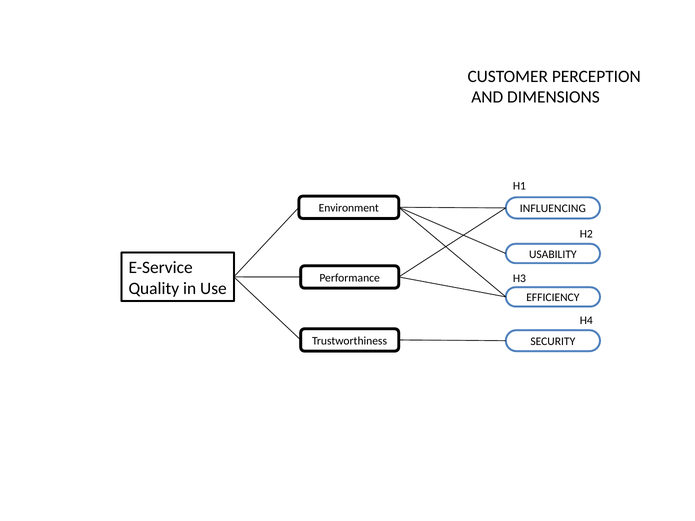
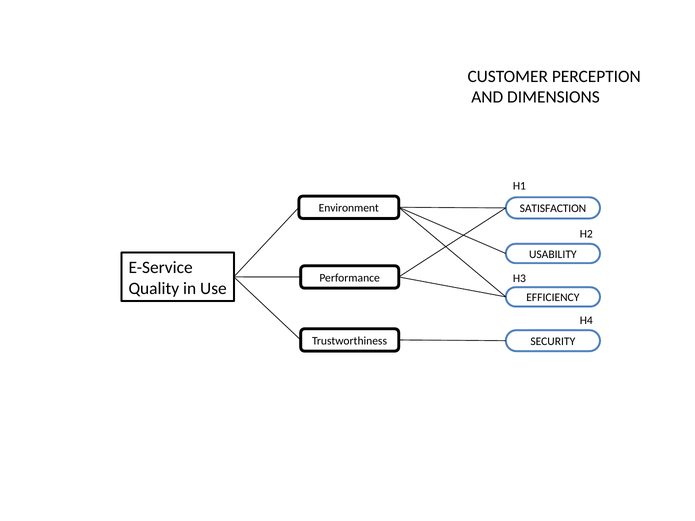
INFLUENCING: INFLUENCING -> SATISFACTION (553, 209)
